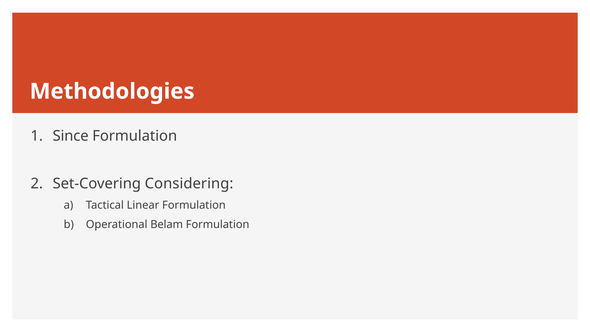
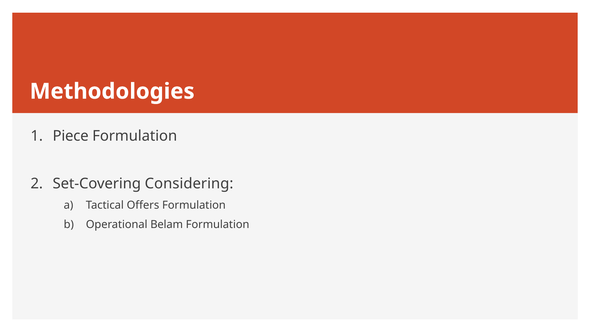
Since: Since -> Piece (71, 136)
Linear: Linear -> Offers (143, 205)
